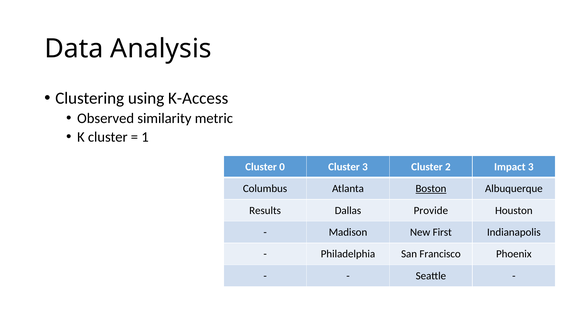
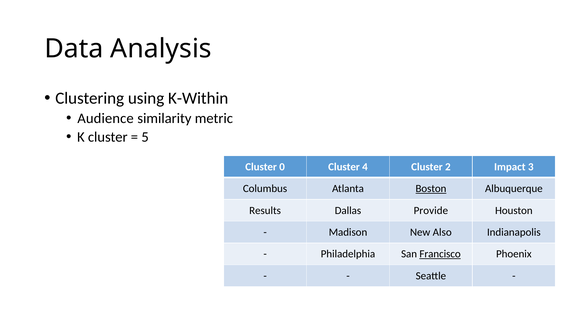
K-Access: K-Access -> K-Within (198, 98)
Observed: Observed -> Audience (106, 118)
1: 1 -> 5 (145, 137)
Cluster 3: 3 -> 4 (365, 167)
First: First -> Also (442, 232)
Francisco underline: none -> present (440, 254)
